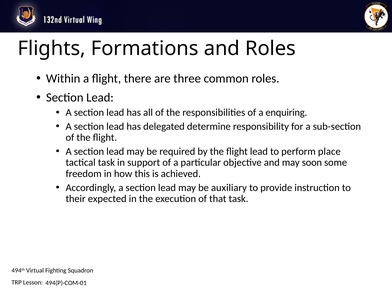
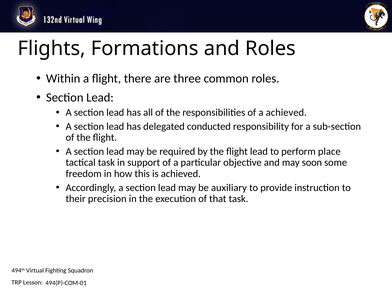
a enquiring: enquiring -> achieved (286, 113)
determine: determine -> conducted (209, 126)
expected: expected -> precision (107, 199)
